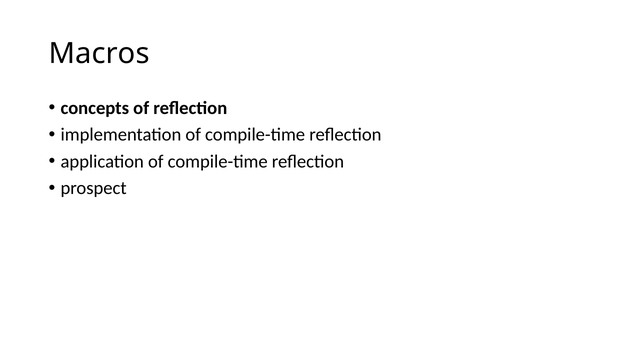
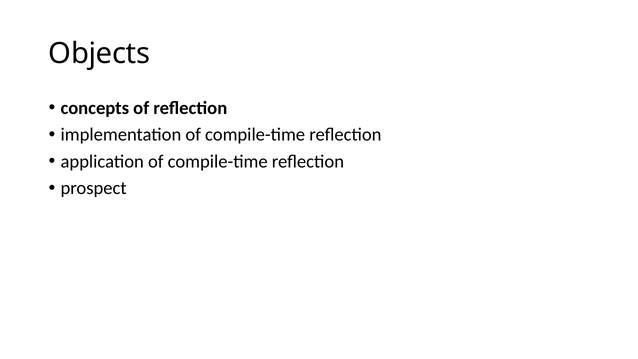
Macros: Macros -> Objects (99, 54)
